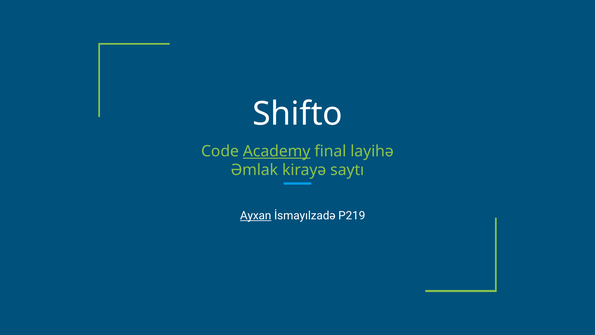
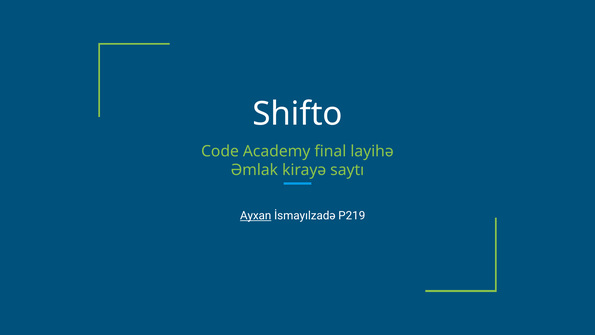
Academy underline: present -> none (277, 151)
